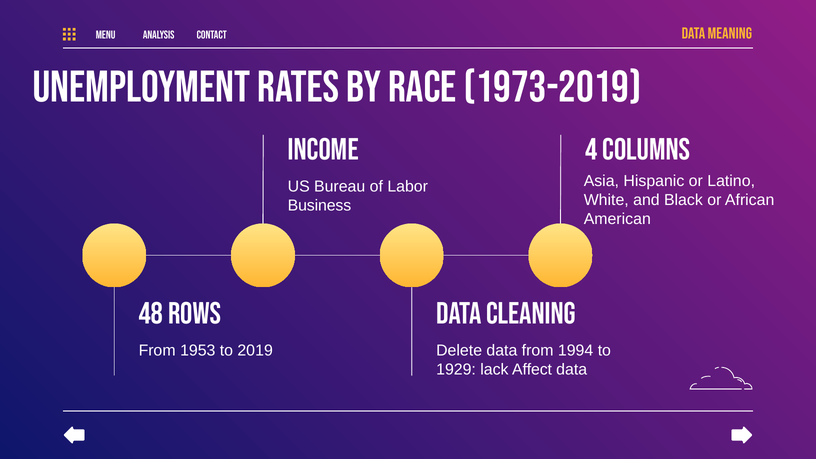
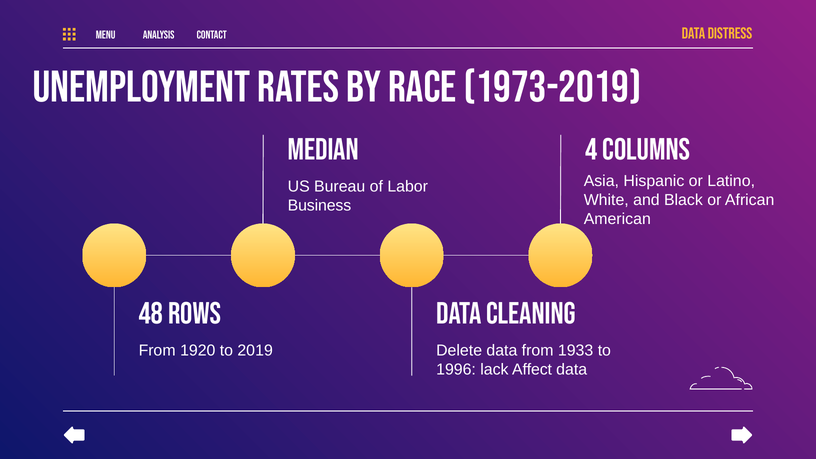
MEANING: MEANING -> DISTRESS (730, 33)
income: income -> median (323, 150)
1953: 1953 -> 1920 (198, 351)
1994: 1994 -> 1933 (576, 351)
1929: 1929 -> 1996 (456, 370)
